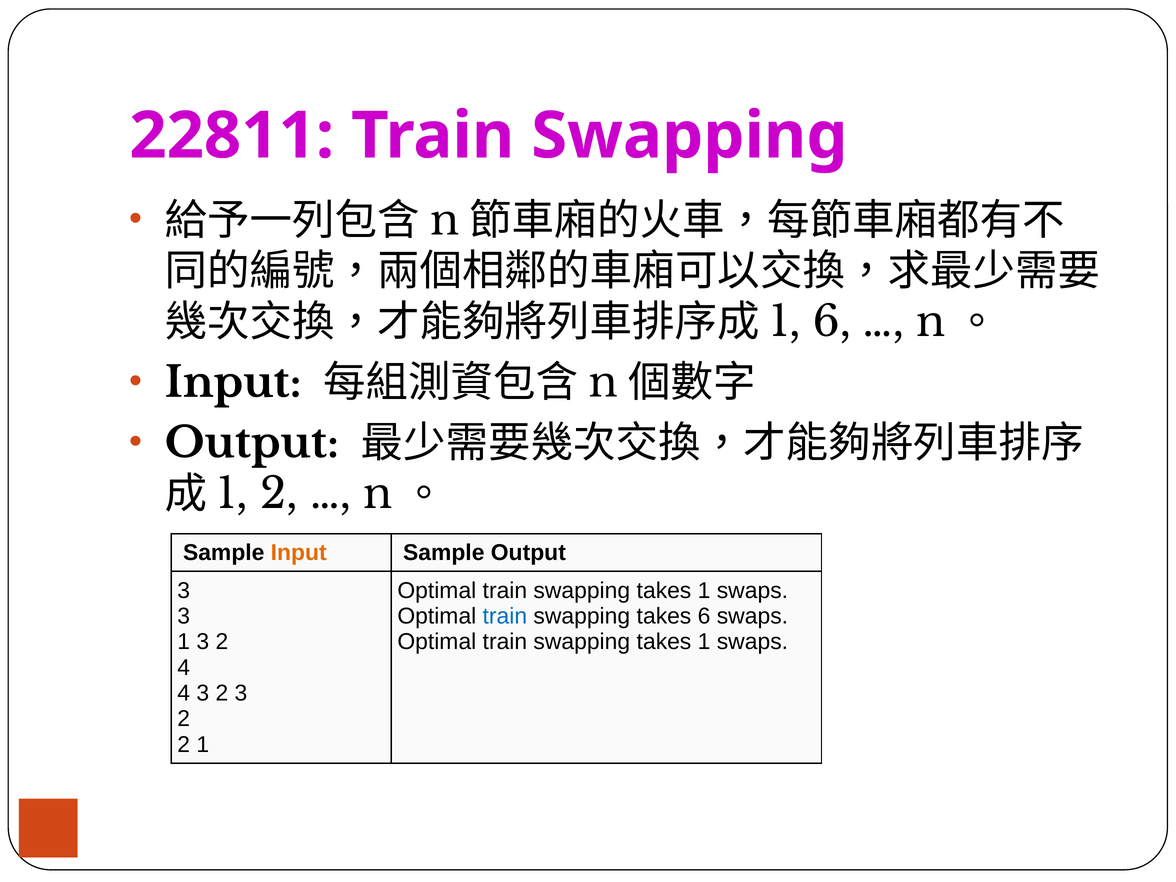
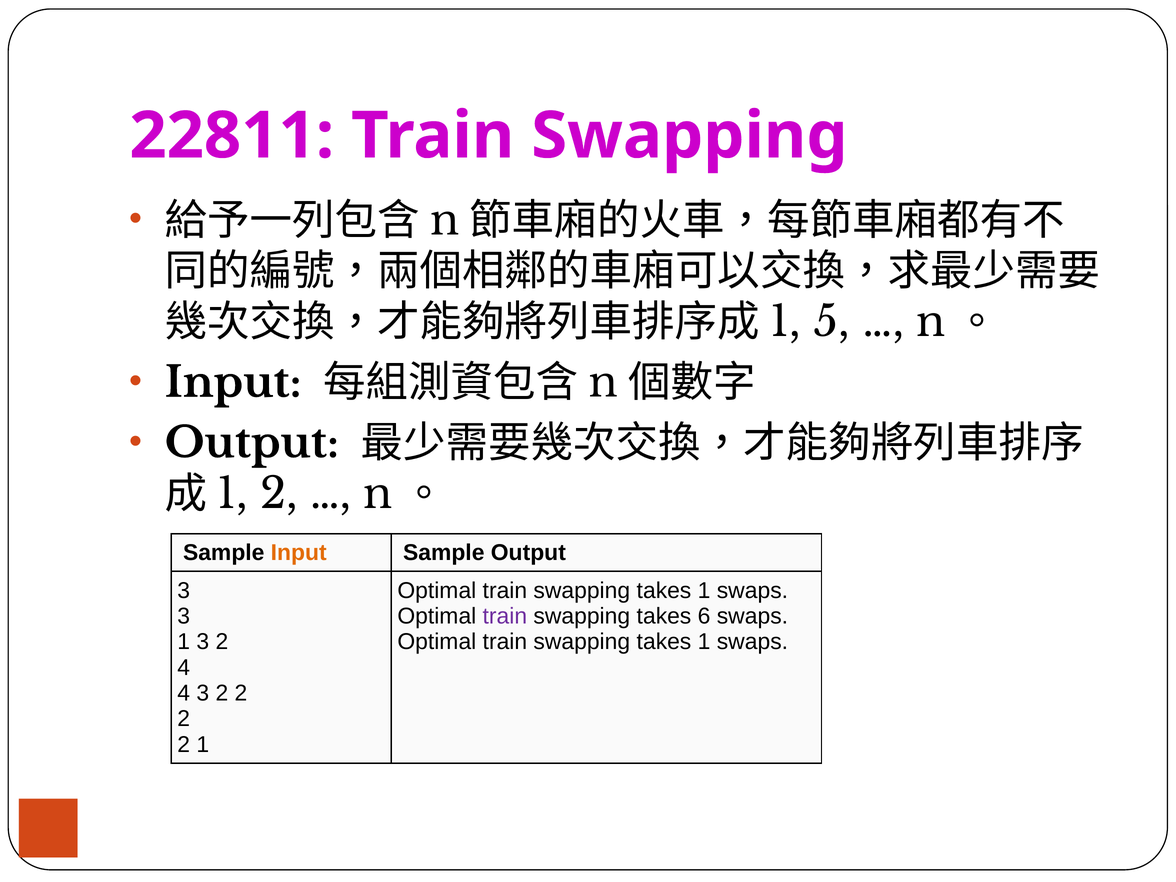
6: 6 -> 5 (832, 322)
train colour: blue -> purple (505, 616)
3 2 3: 3 -> 2 (241, 693)
